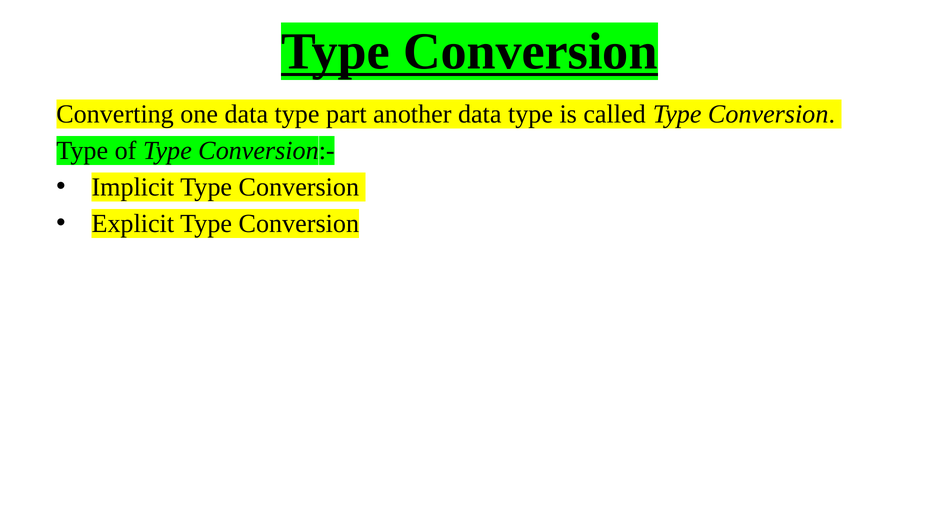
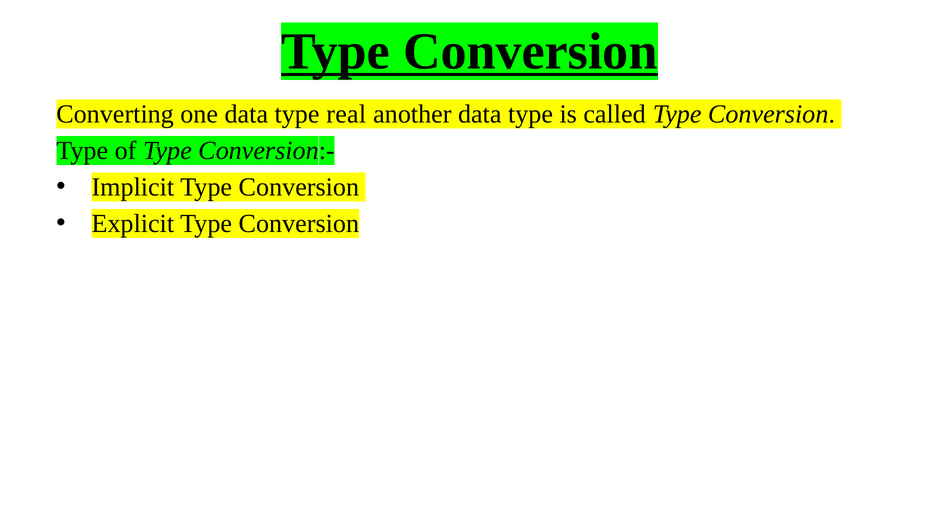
part: part -> real (346, 114)
